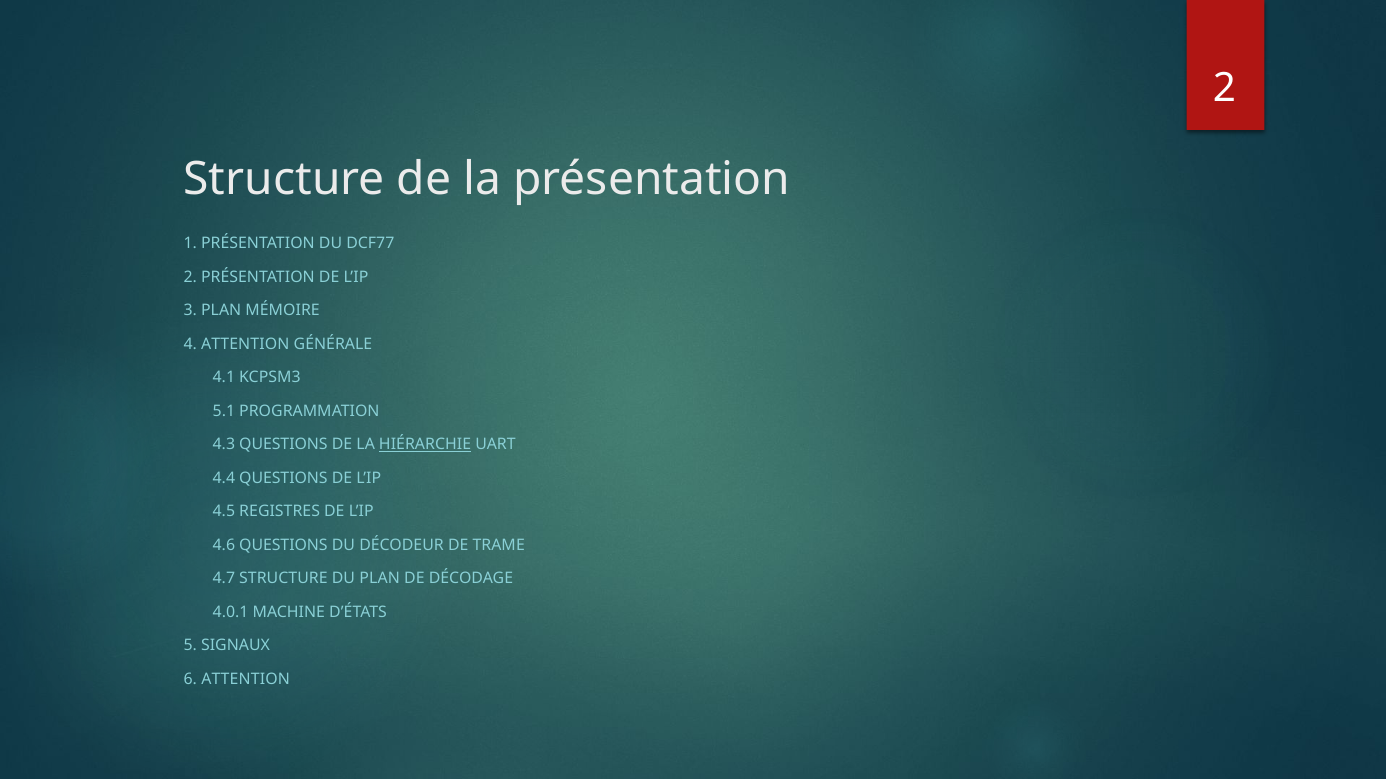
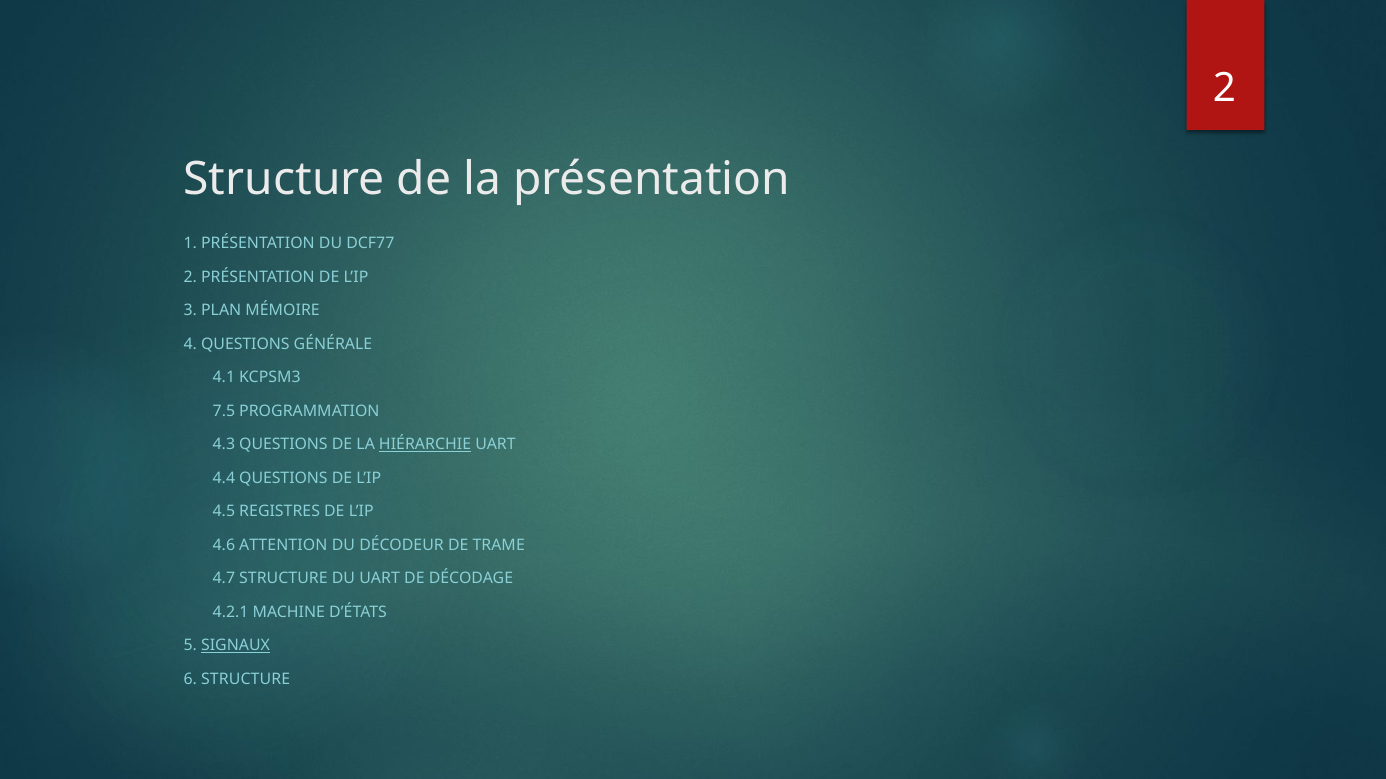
4 ATTENTION: ATTENTION -> QUESTIONS (245, 345)
5.1: 5.1 -> 7.5 (224, 412)
4.6 QUESTIONS: QUESTIONS -> ATTENTION (283, 546)
DU PLAN: PLAN -> UART (380, 579)
4.0.1: 4.0.1 -> 4.2.1 (231, 613)
SIGNAUX underline: none -> present (236, 646)
6 ATTENTION: ATTENTION -> STRUCTURE (246, 680)
